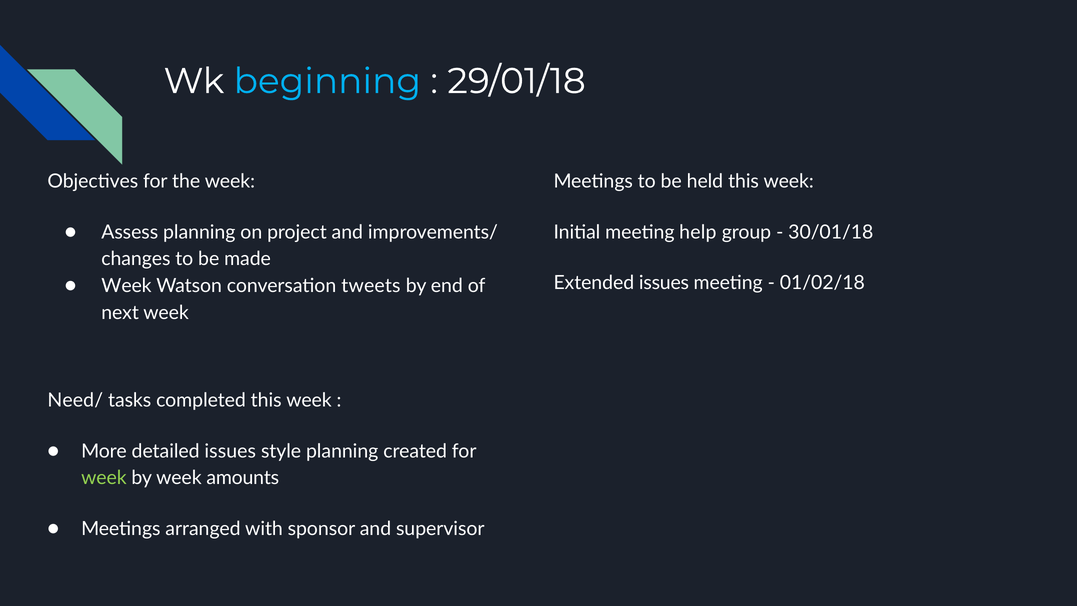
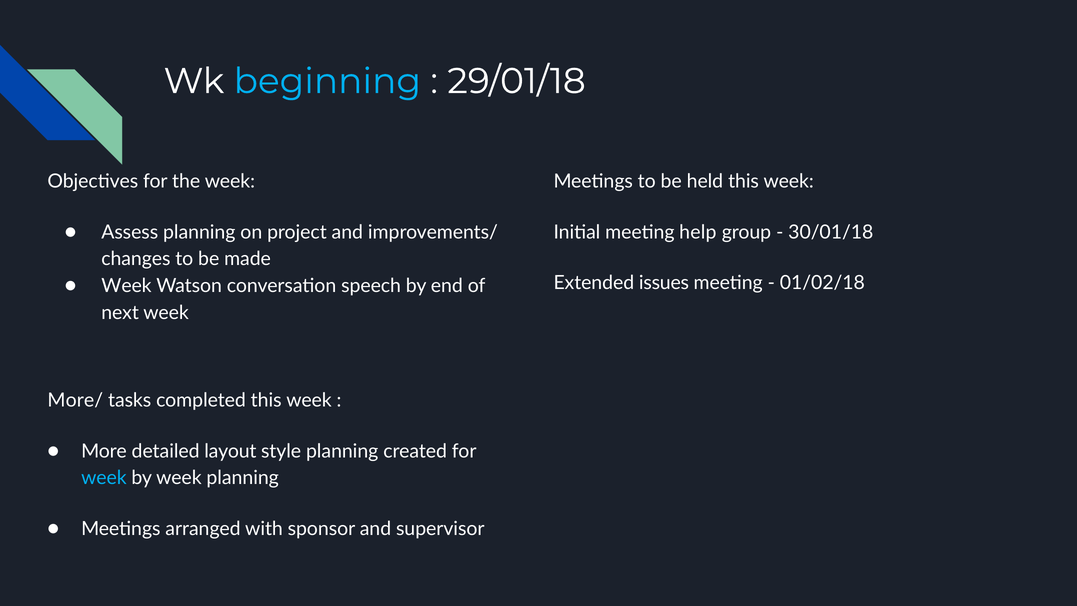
tweets: tweets -> speech (371, 286)
Need/: Need/ -> More/ (75, 400)
detailed issues: issues -> layout (230, 451)
week colour: light green -> light blue (104, 478)
week amounts: amounts -> planning (243, 478)
